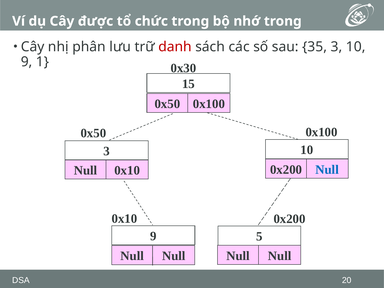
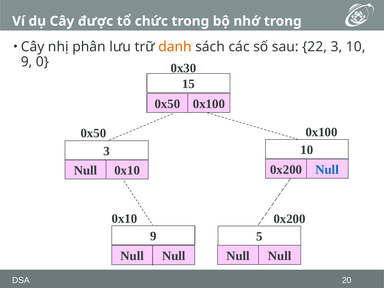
danh colour: red -> orange (175, 47)
35: 35 -> 22 (315, 47)
1: 1 -> 0 (43, 62)
